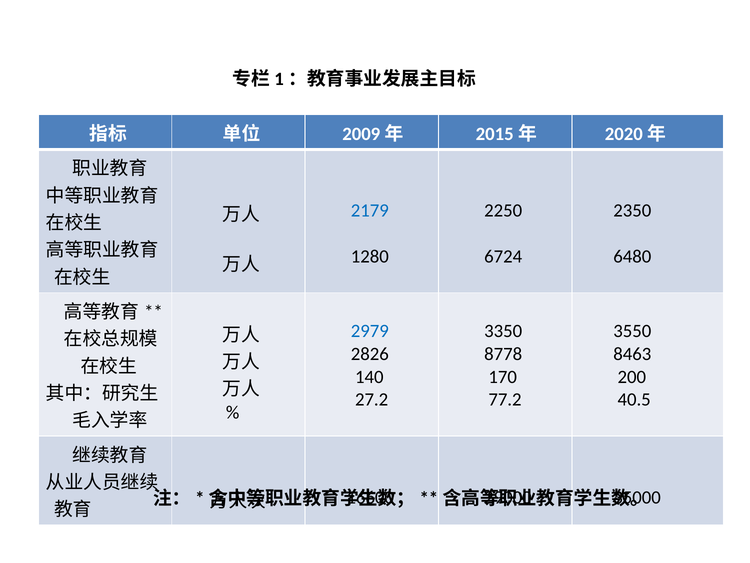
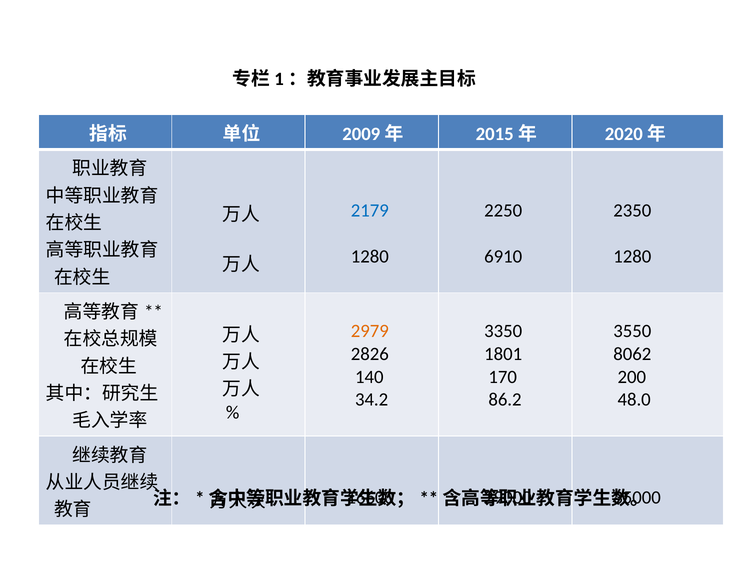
6724: 6724 -> 6910 (503, 256)
6480: 6480 -> 1280 (632, 256)
2979 colour: blue -> orange (370, 331)
8778: 8778 -> 1801 (503, 354)
8463: 8463 -> 8062 (632, 354)
27.2: 27.2 -> 34.2 (372, 399)
77.2: 77.2 -> 86.2 (505, 399)
40.5: 40.5 -> 48.0 (634, 399)
